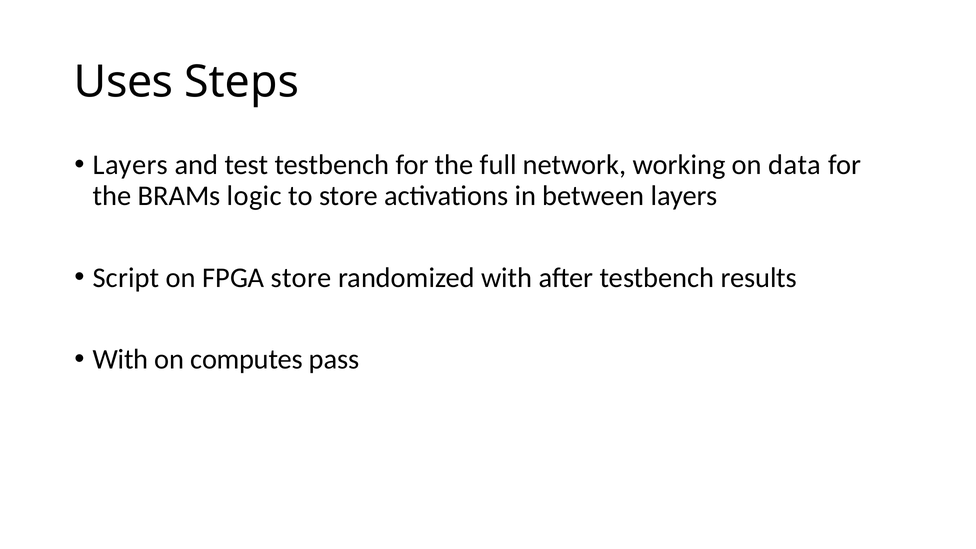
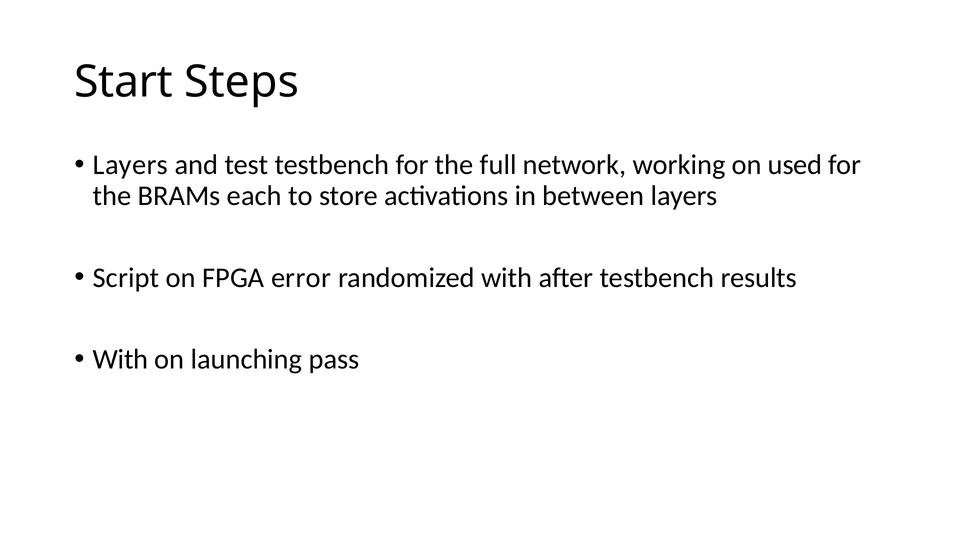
Uses: Uses -> Start (124, 82)
data: data -> used (795, 165)
logic: logic -> each (254, 196)
FPGA store: store -> error (301, 278)
computes: computes -> launching (246, 359)
